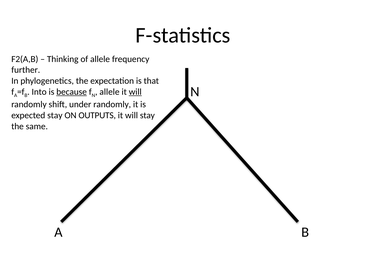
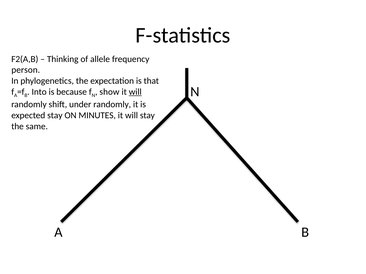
further: further -> person (26, 70)
because underline: present -> none (72, 92)
allele: allele -> show (109, 92)
OUTPUTS: OUTPUTS -> MINUTES (97, 116)
